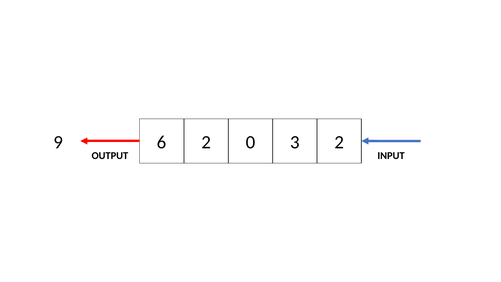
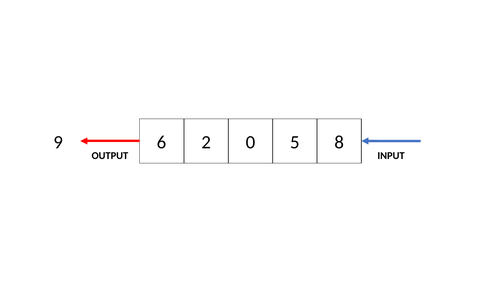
3: 3 -> 5 (295, 142)
6 2: 2 -> 8 (339, 142)
